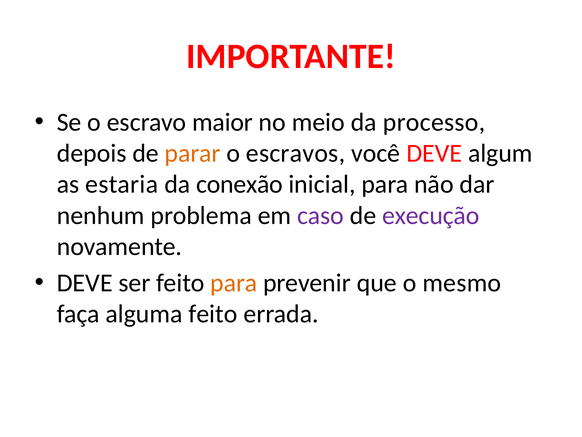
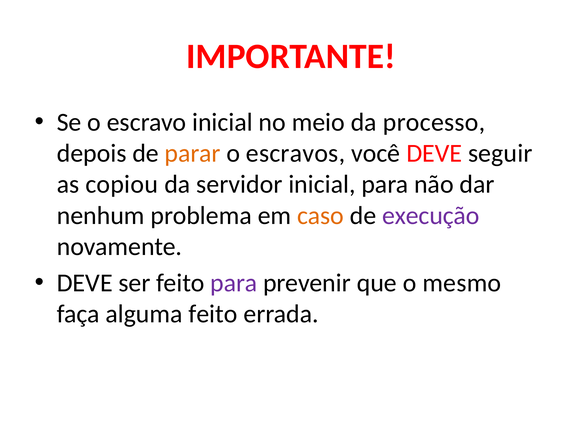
escravo maior: maior -> inicial (222, 122)
algum: algum -> seguir (500, 153)
estaria: estaria -> copiou (122, 184)
conexão: conexão -> servidor (239, 184)
caso colour: purple -> orange (320, 215)
para colour: orange -> purple (234, 283)
